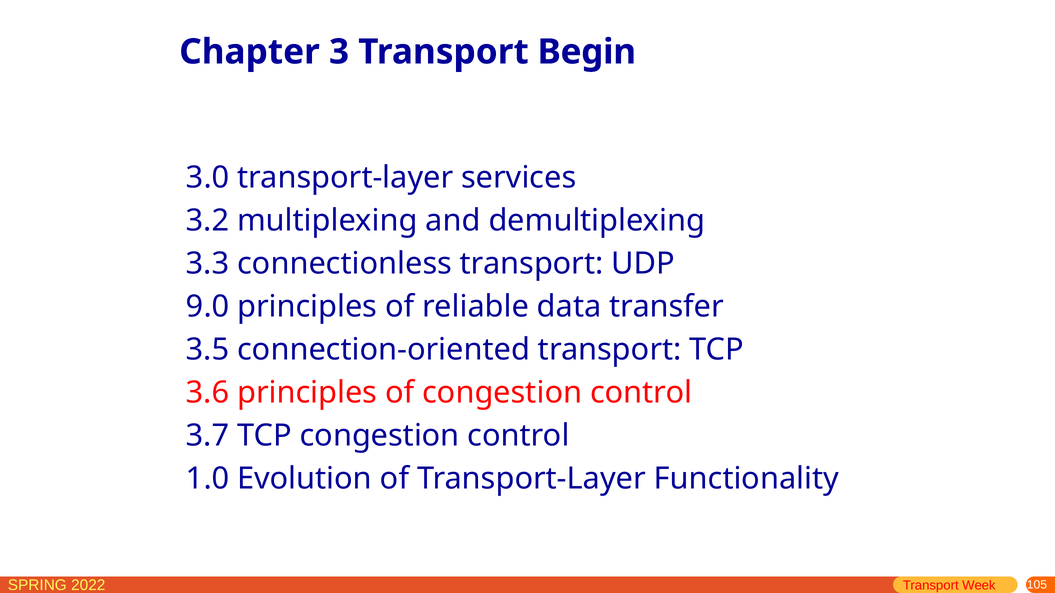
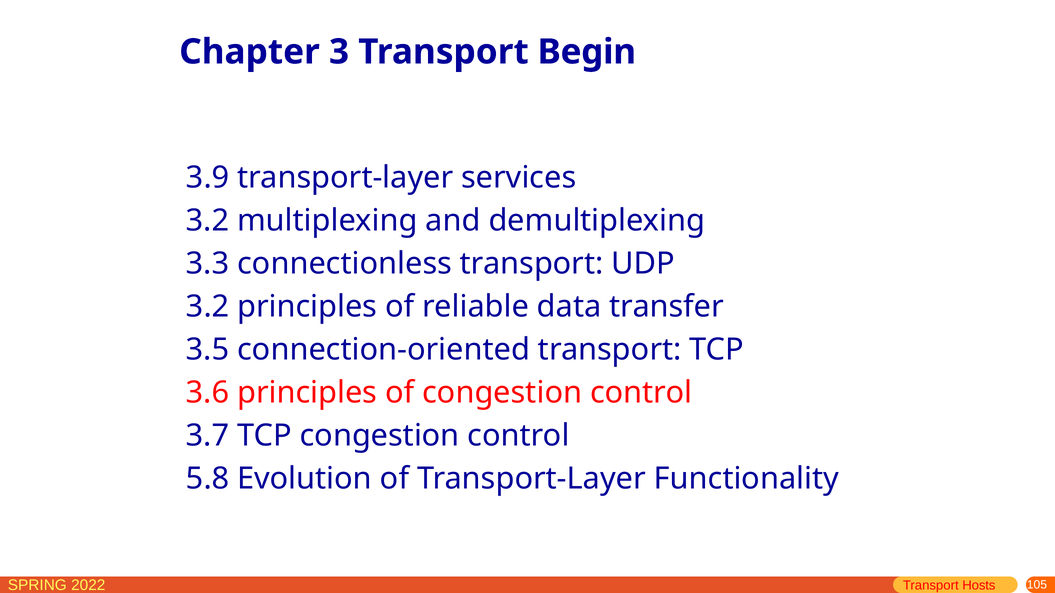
3.0: 3.0 -> 3.9 (208, 178)
9.0: 9.0 -> 3.2 (208, 307)
1.0: 1.0 -> 5.8 (208, 479)
Week: Week -> Hosts (979, 586)
